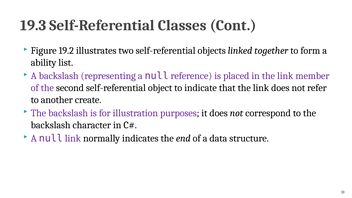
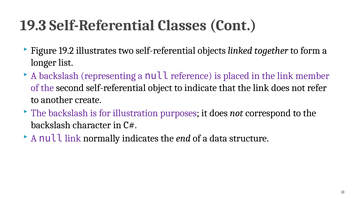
ability: ability -> longer (44, 63)
